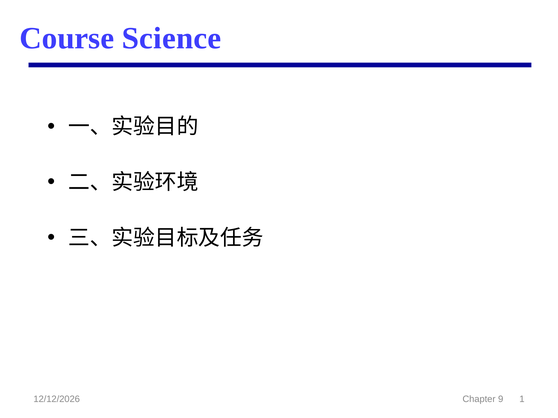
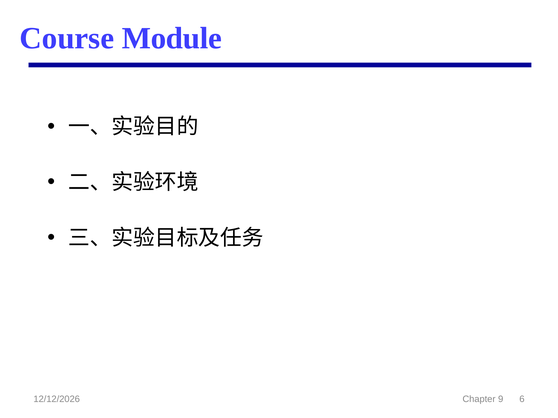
Science: Science -> Module (172, 38)
1: 1 -> 6 (522, 400)
